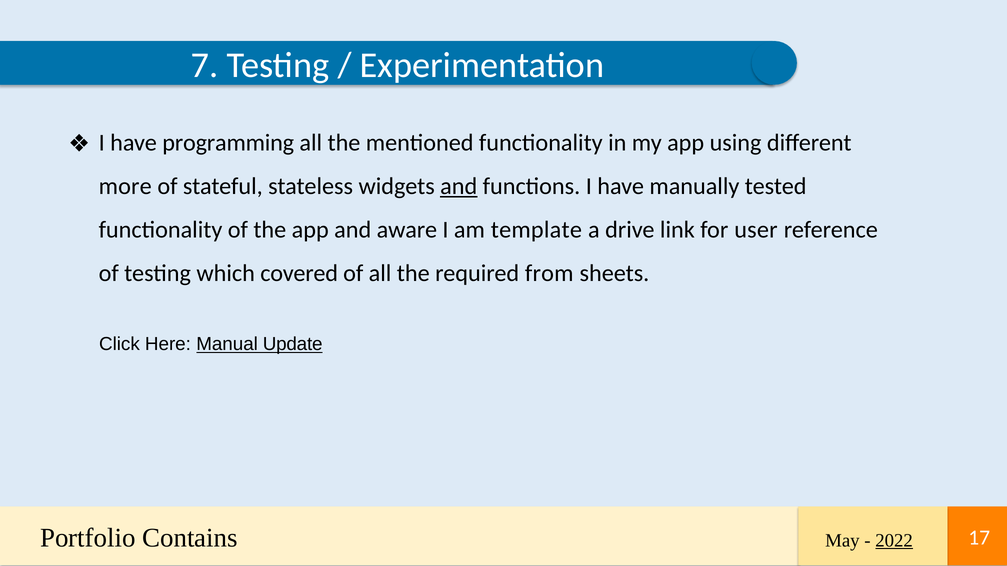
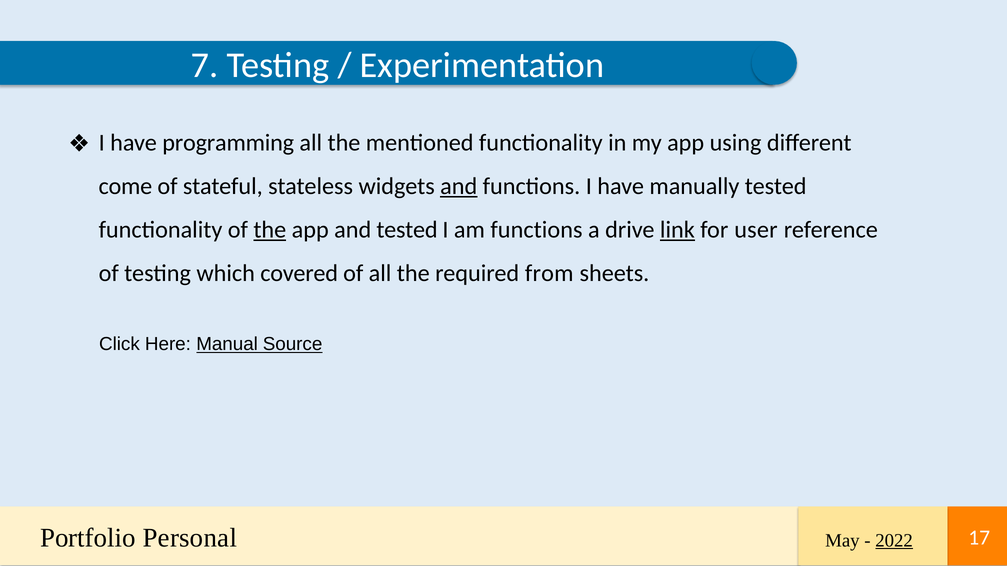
more: more -> come (125, 186)
the underline: none -> present (270, 230)
and aware: aware -> tested (407, 230)
am template: template -> functions (536, 230)
link underline: none -> present (677, 230)
Update: Update -> Source (293, 344)
Contains: Contains -> Personal (190, 538)
